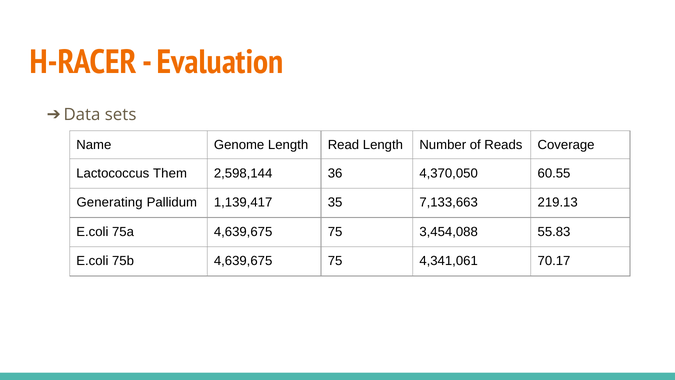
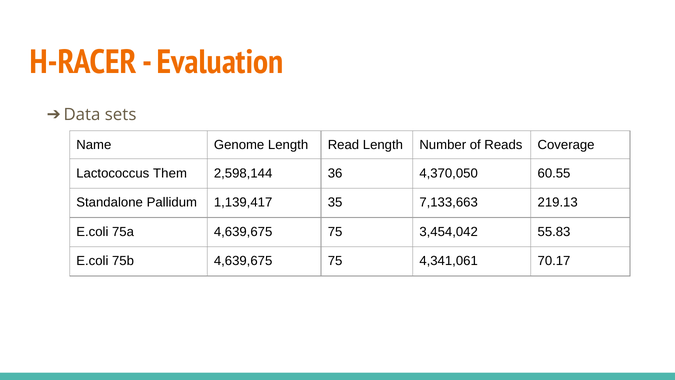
Generating: Generating -> Standalone (110, 202)
3,454,088: 3,454,088 -> 3,454,042 (449, 232)
